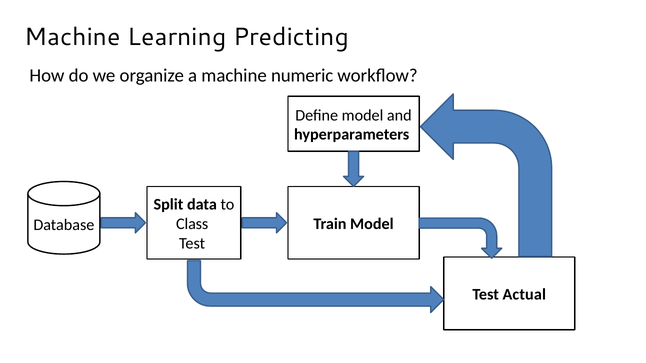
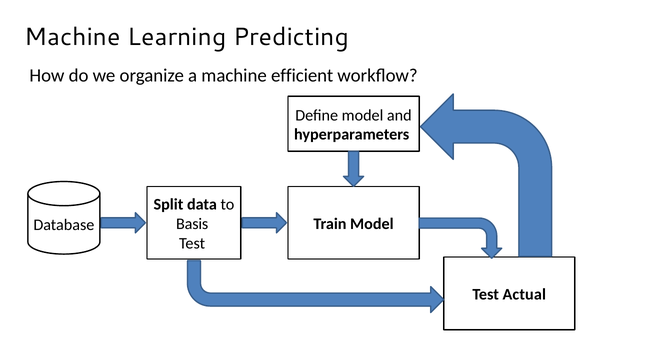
numeric: numeric -> efficient (302, 76)
Class: Class -> Basis (192, 224)
